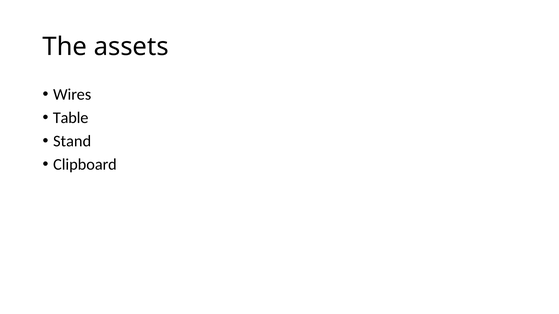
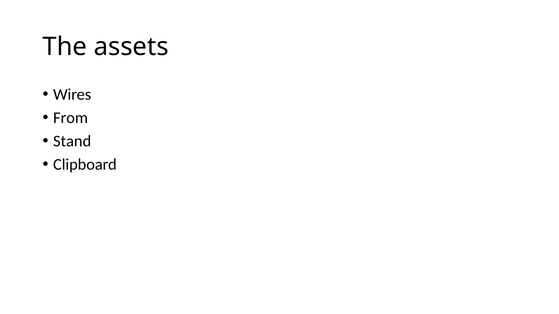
Table: Table -> From (71, 118)
